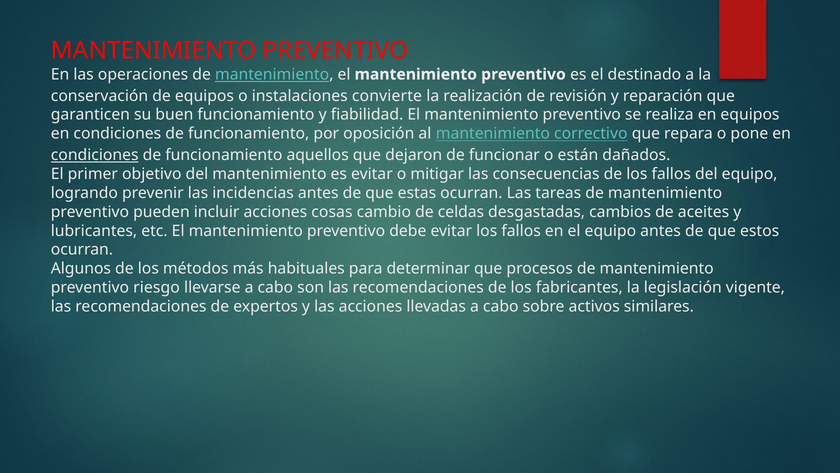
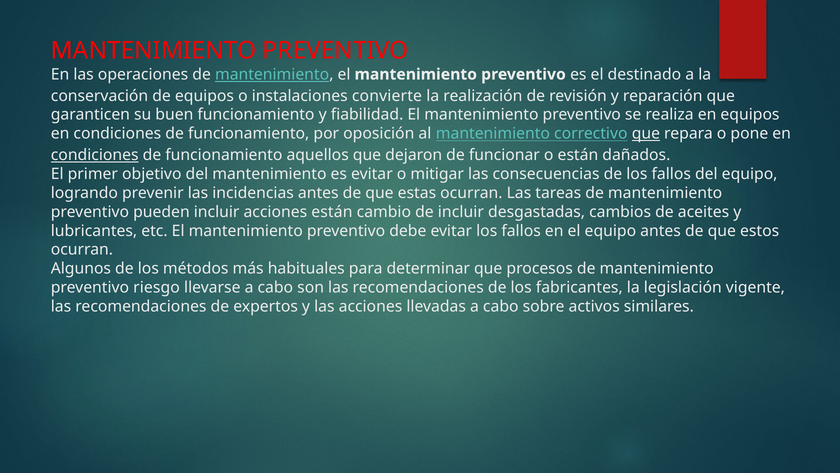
que underline: none -> present (646, 134)
acciones cosas: cosas -> están (332, 212)
de celdas: celdas -> incluir (461, 212)
